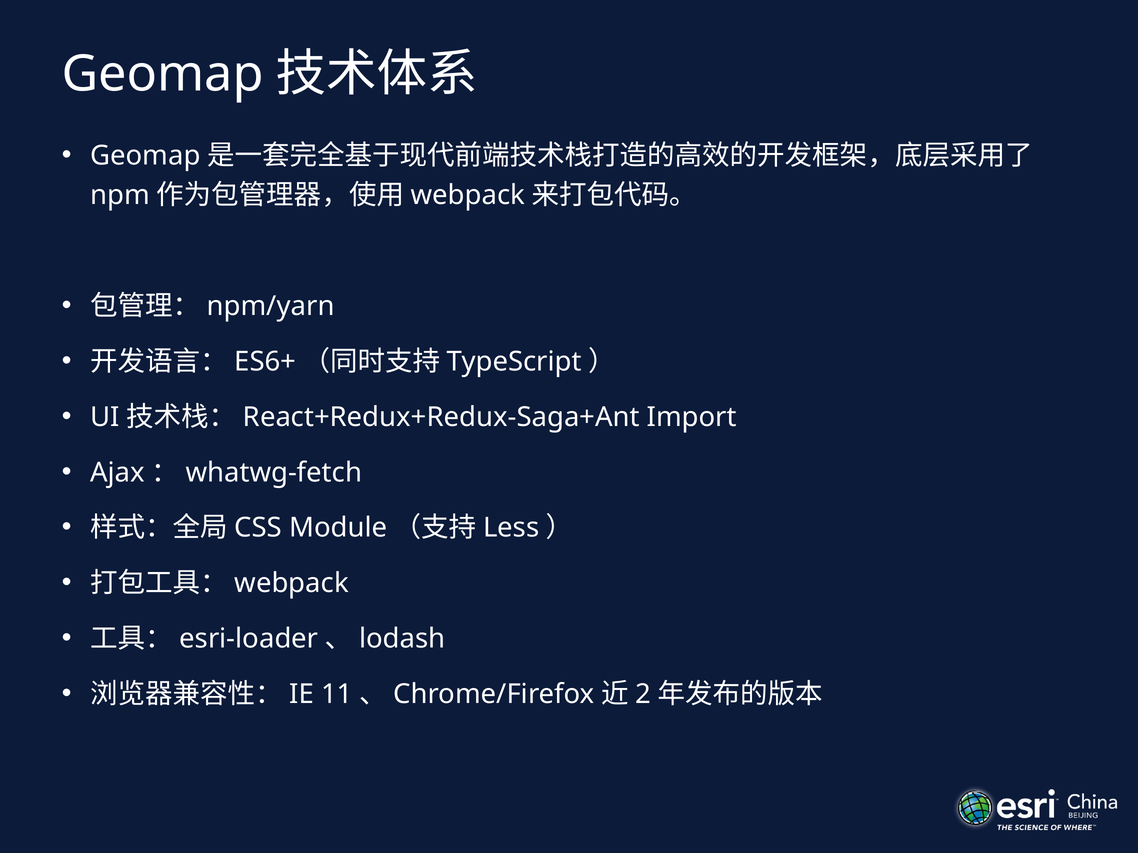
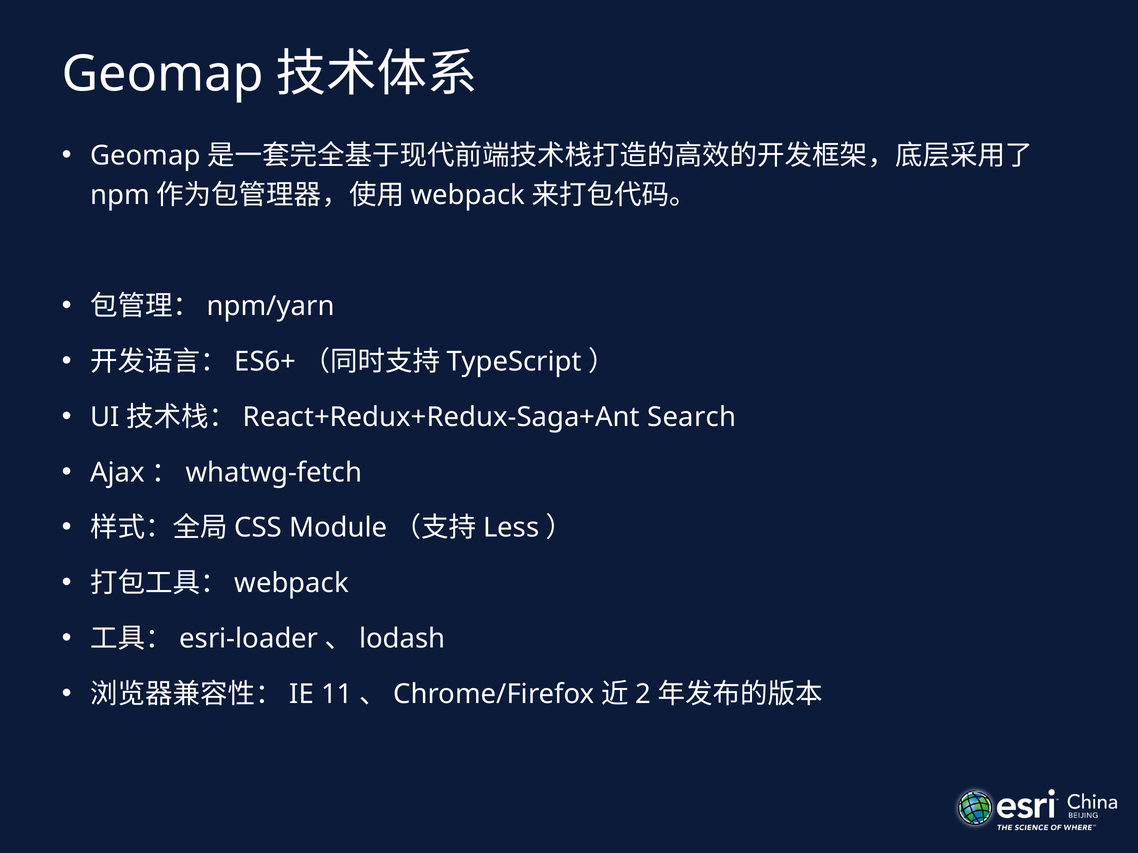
Import: Import -> Search (692, 417)
